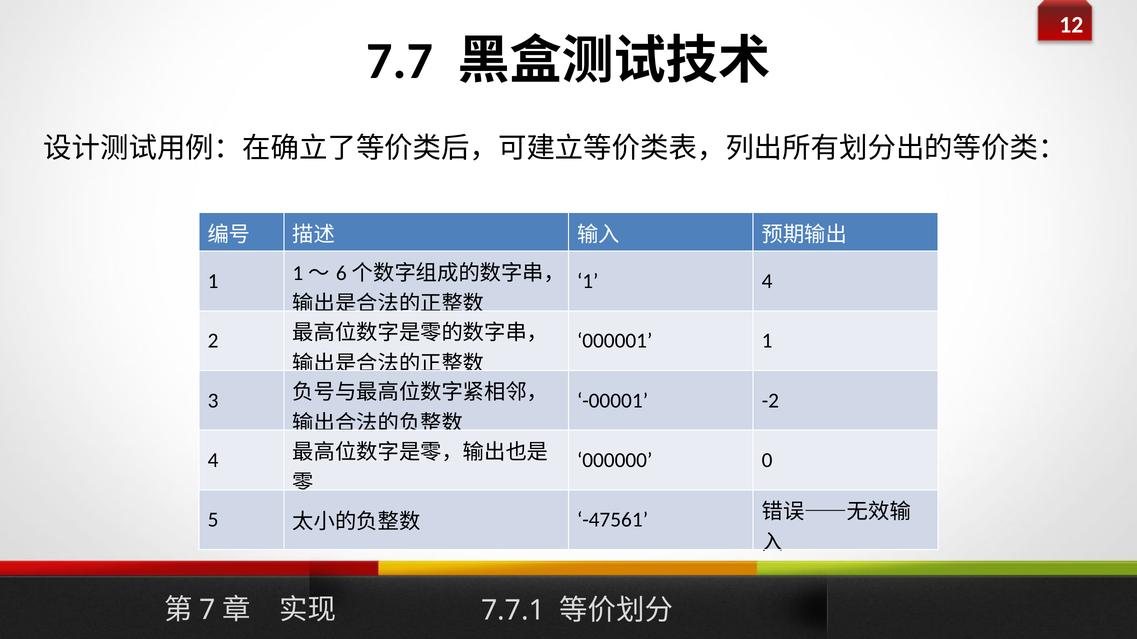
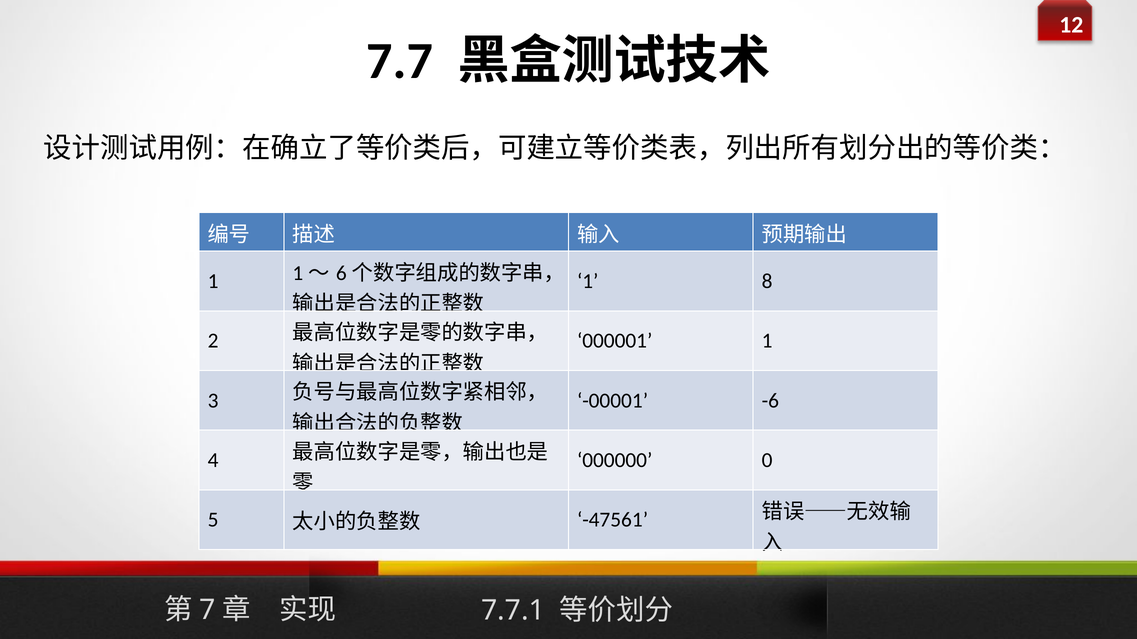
1 4: 4 -> 8 (767, 281)
-2: -2 -> -6 (770, 401)
